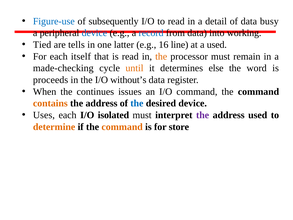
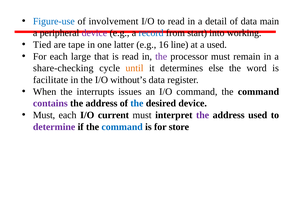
subsequently: subsequently -> involvement (113, 21)
busy: busy -> main (269, 21)
device colour: blue -> purple (94, 33)
from data: data -> start (197, 33)
tells: tells -> tape (76, 45)
itself: itself -> large (81, 56)
the colour: orange -> purple (161, 56)
made-checking: made-checking -> share-checking (63, 68)
proceeds: proceeds -> facilitate (51, 80)
continues: continues -> interrupts (95, 92)
contains colour: orange -> purple (50, 103)
Uses: Uses -> Must (44, 115)
isolated: isolated -> current (113, 115)
determine colour: orange -> purple (54, 127)
command colour: orange -> blue (122, 127)
